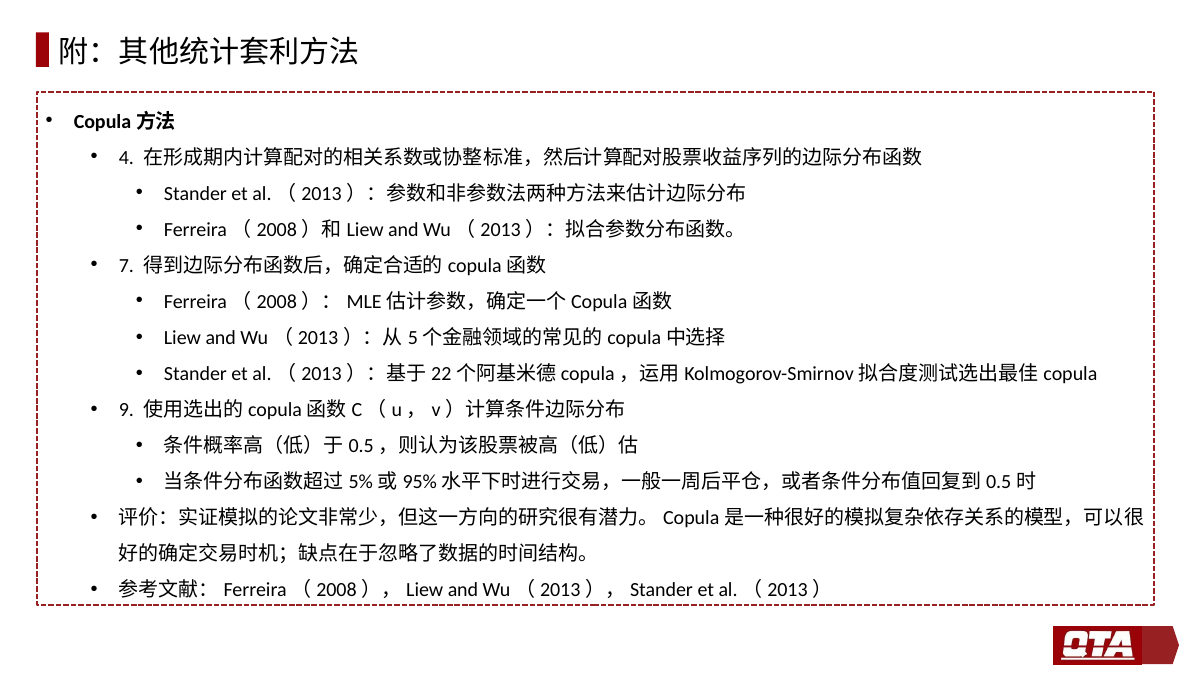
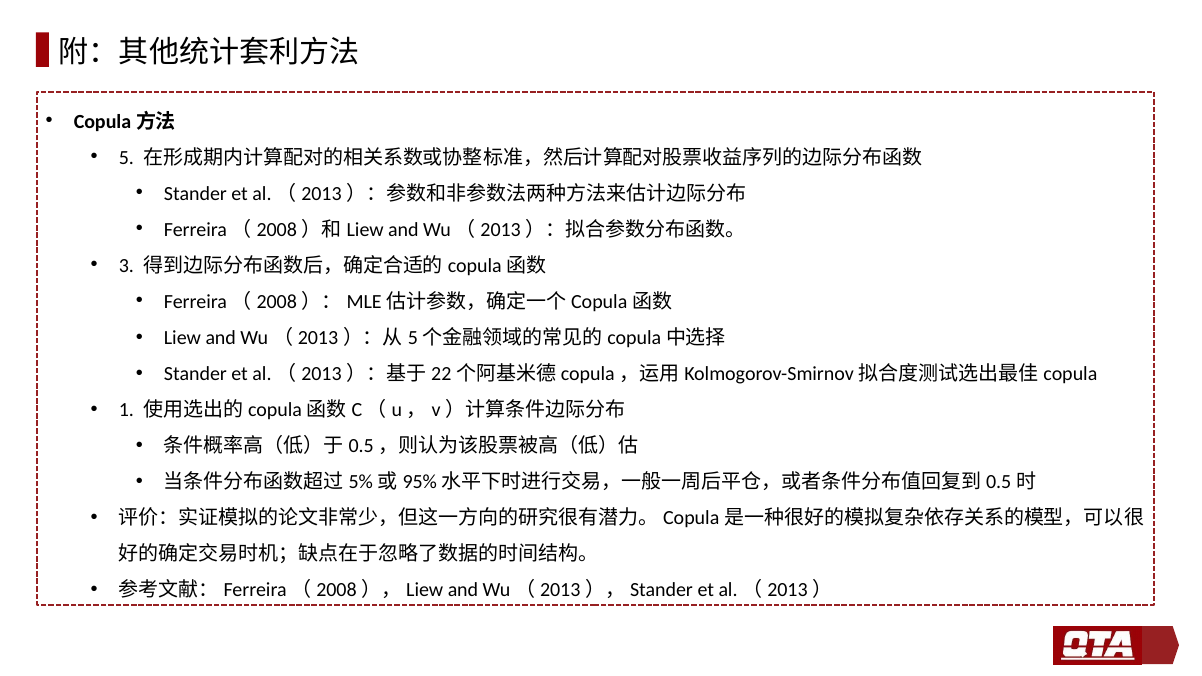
4: 4 -> 5 (126, 158)
7: 7 -> 3 (126, 266)
9: 9 -> 1 (126, 410)
